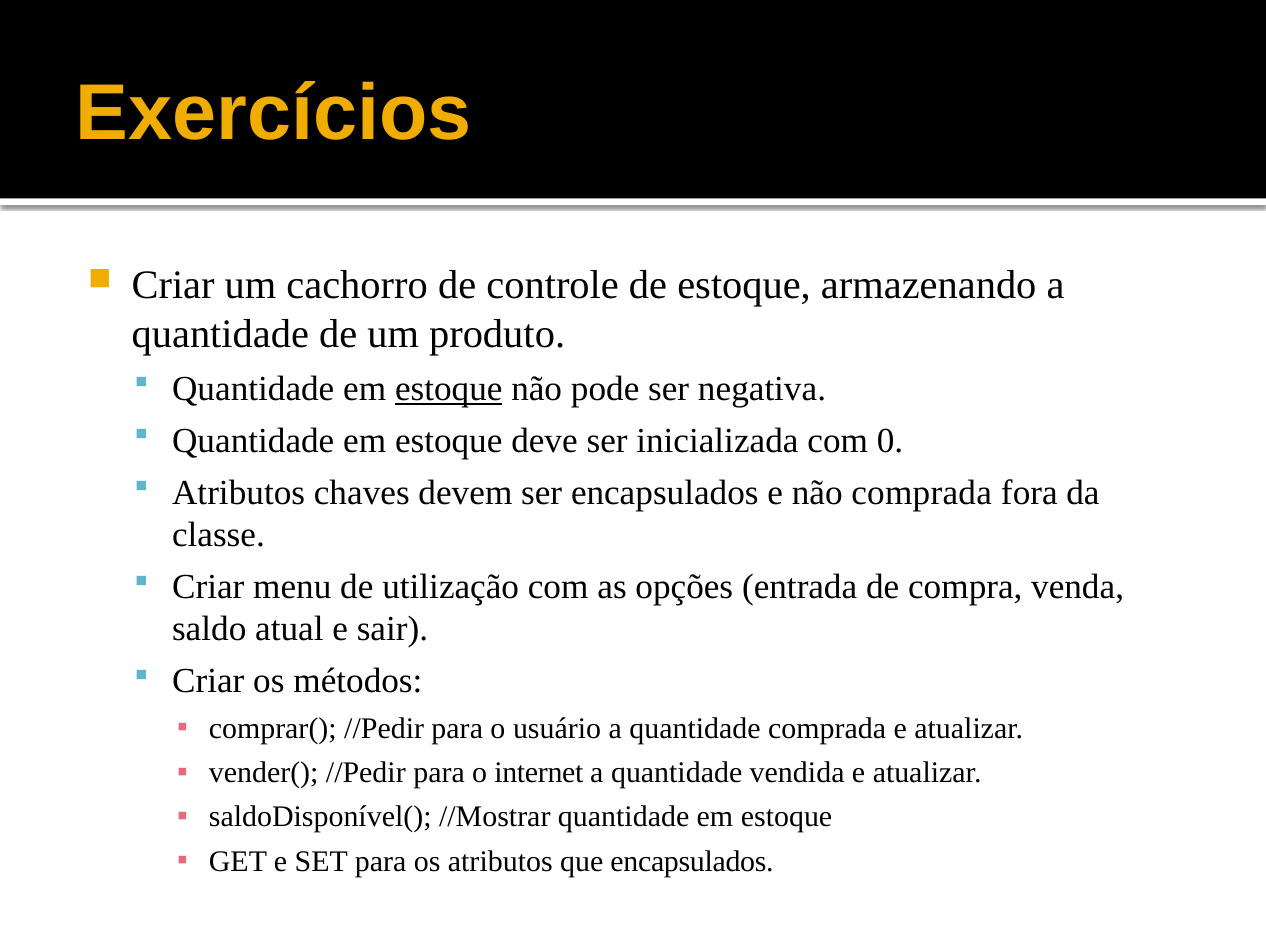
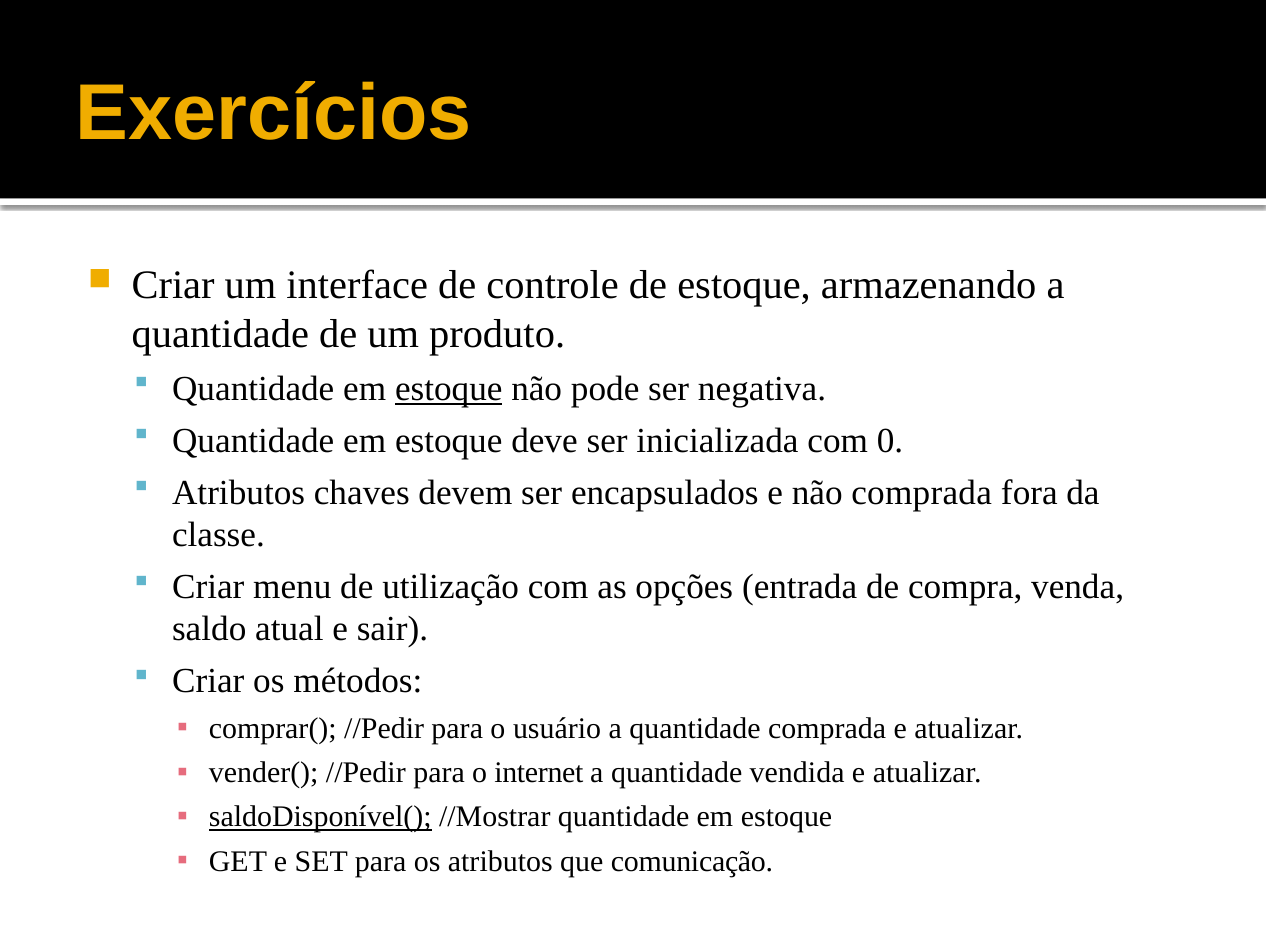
cachorro: cachorro -> interface (357, 286)
saldoDisponível( underline: none -> present (320, 817)
que encapsulados: encapsulados -> comunicação (692, 862)
